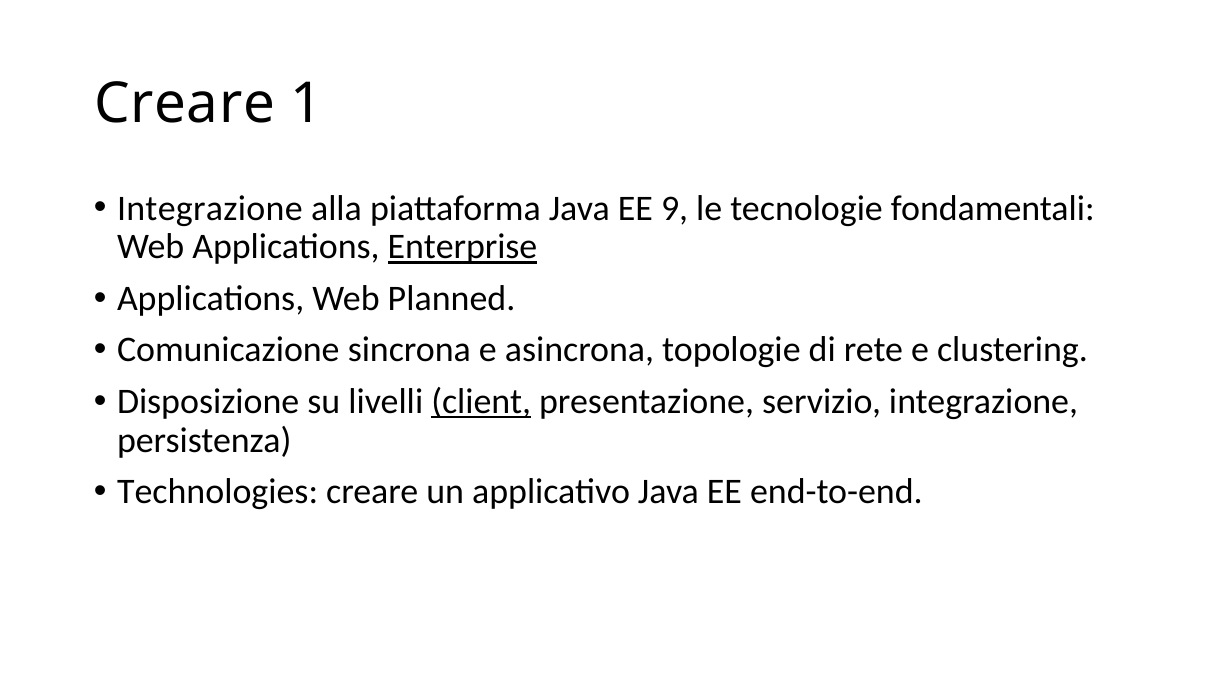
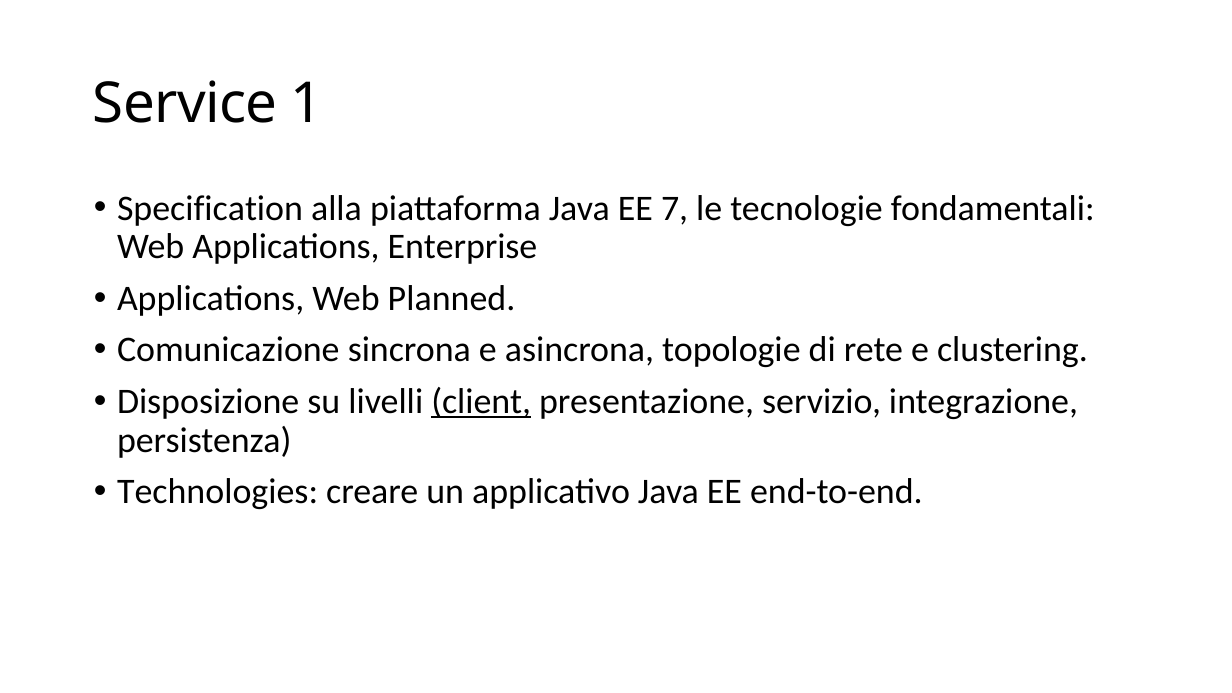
Creare: Creare -> Service (185, 103)
Integrazione: Integrazione -> Specification (210, 208)
9: 9 -> 7 (675, 208)
Enterprise underline: present -> none (462, 247)
